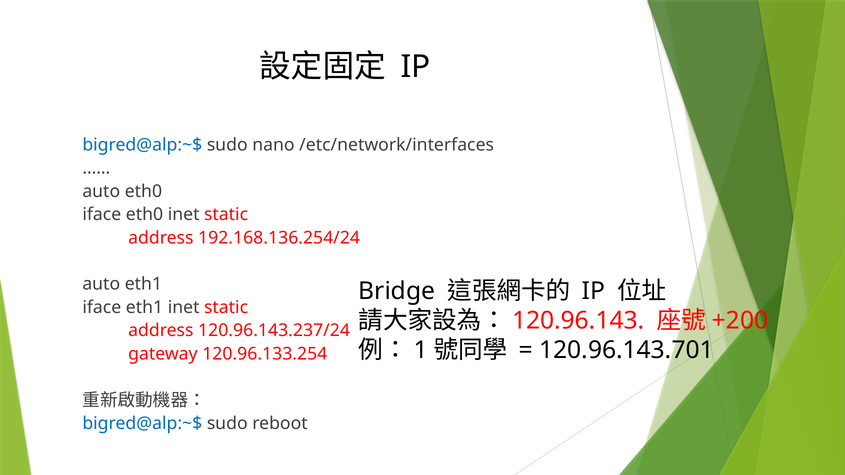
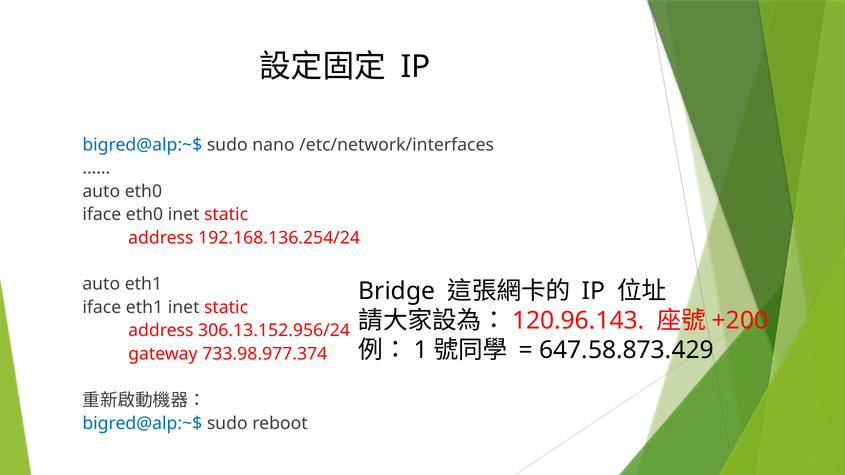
120.96.143.237/24: 120.96.143.237/24 -> 306.13.152.956/24 (274, 331)
120.96.143.701: 120.96.143.701 -> 647.58.873.429 (627, 350)
120.96.133.254: 120.96.133.254 -> 733.98.977.374 (265, 354)
